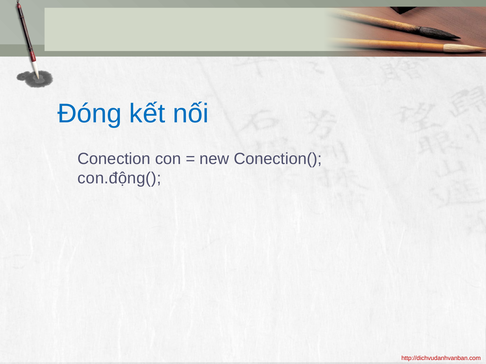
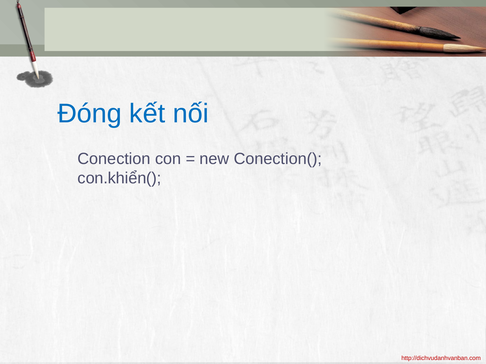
con.động(: con.động( -> con.khiển( (120, 178)
